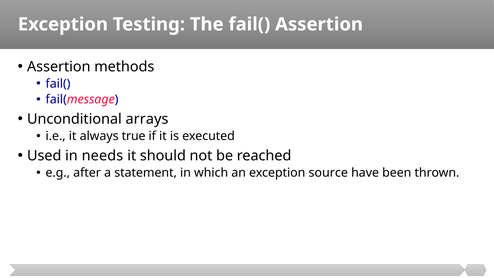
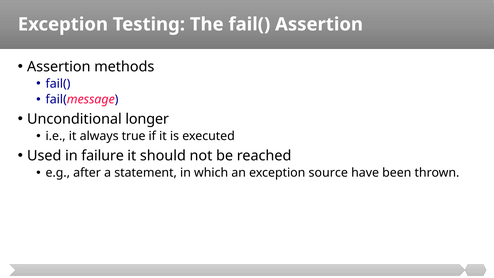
arrays: arrays -> longer (147, 119)
needs: needs -> failure (103, 156)
